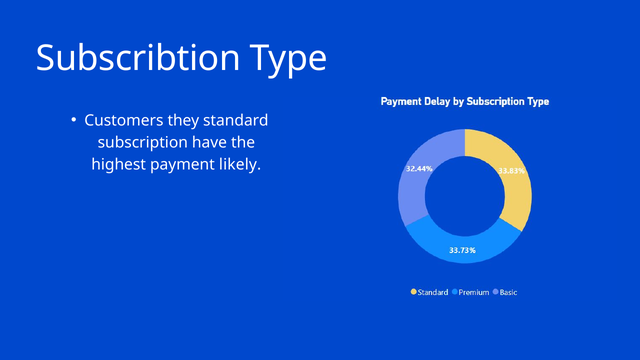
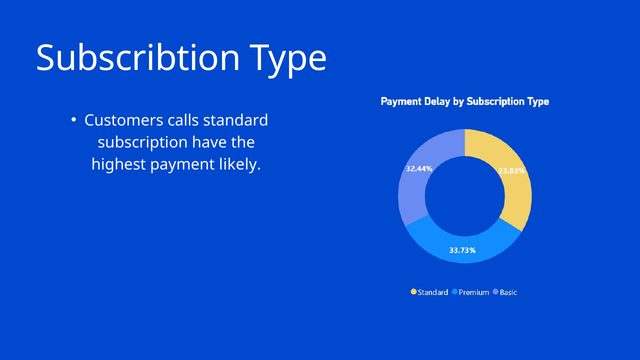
they: they -> calls (183, 121)
